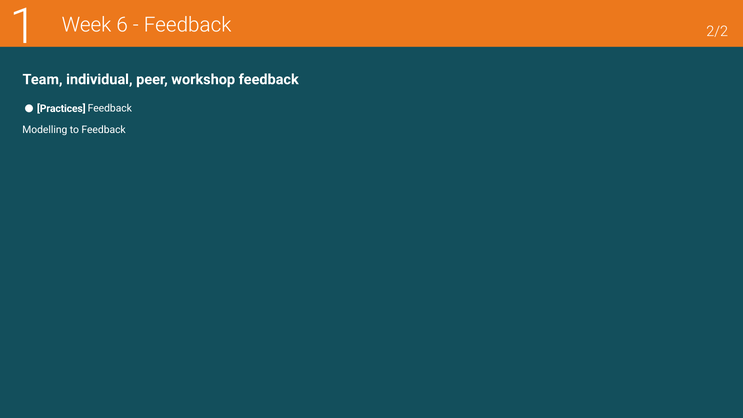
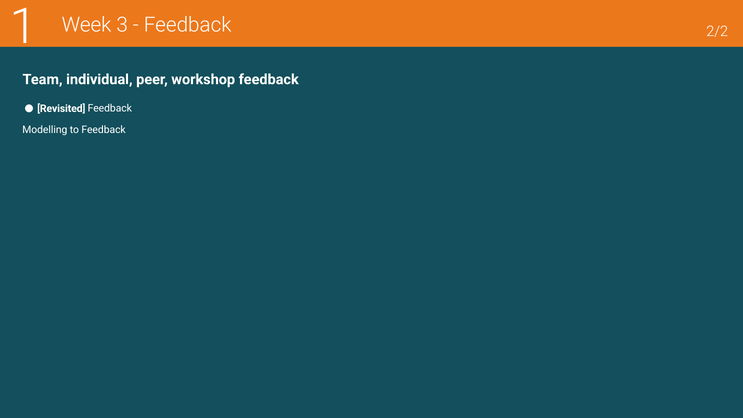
6: 6 -> 3 (122, 25)
Practices: Practices -> Revisited (61, 108)
